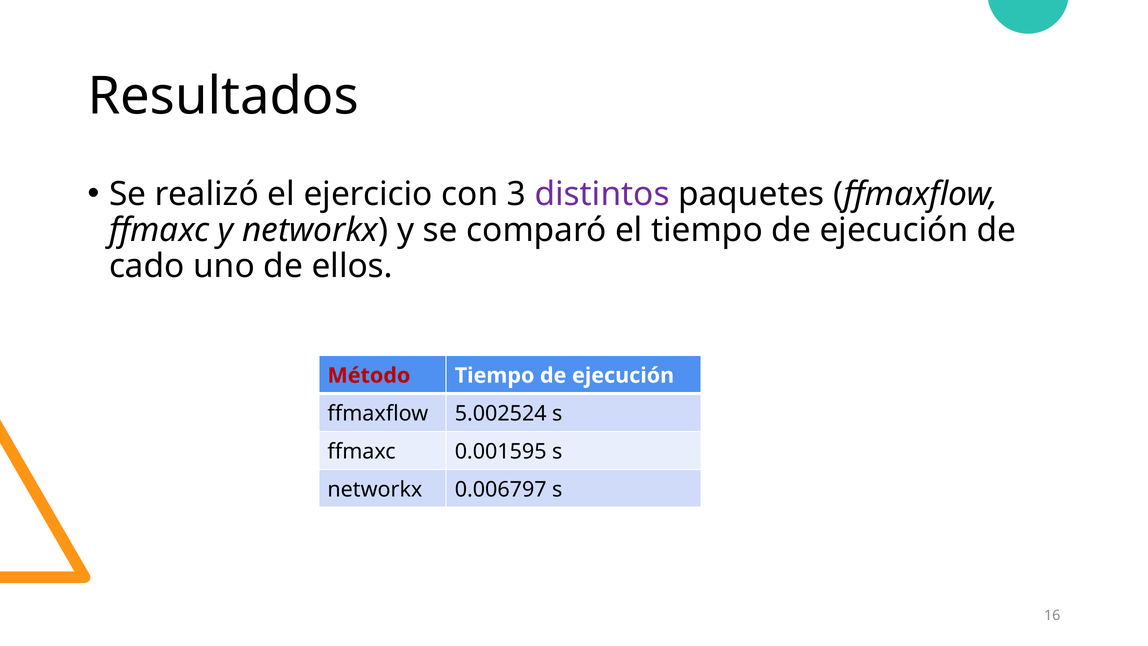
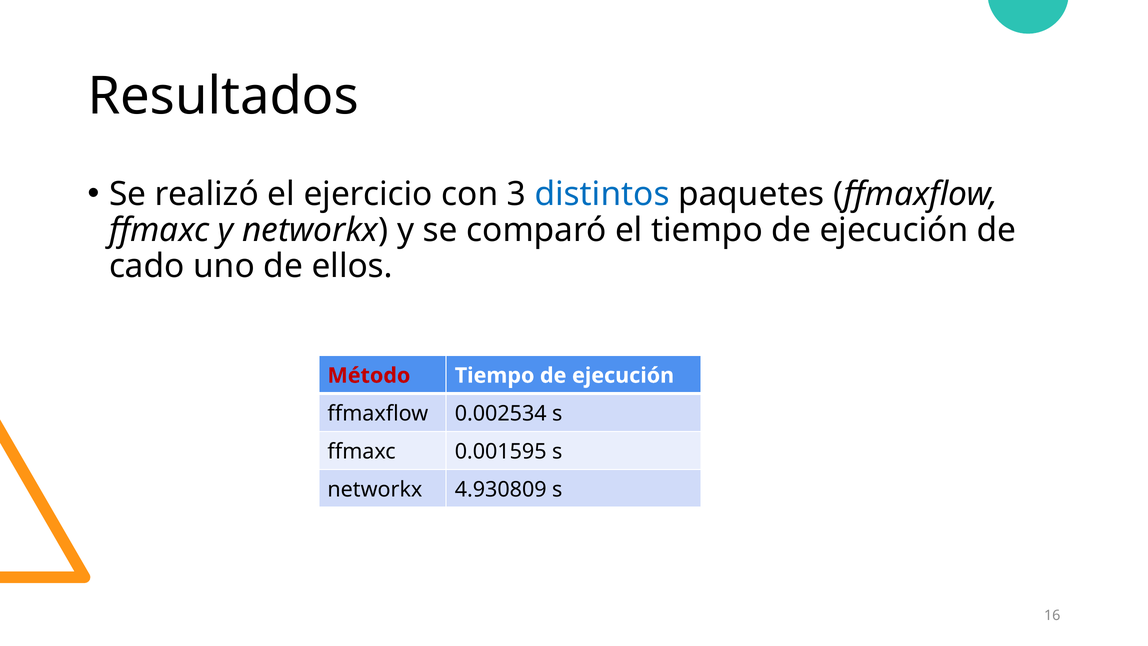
distintos colour: purple -> blue (602, 194)
5.002524: 5.002524 -> 0.002534 (501, 413)
0.006797: 0.006797 -> 4.930809 (501, 489)
